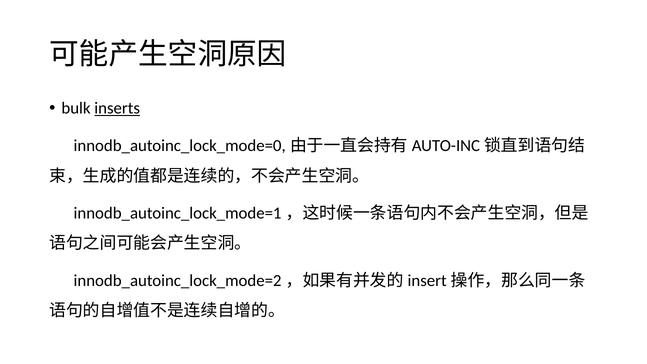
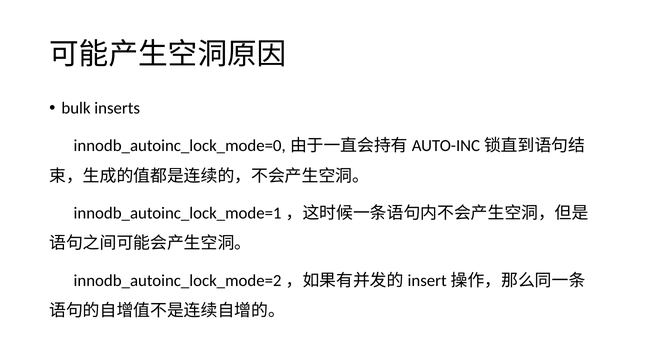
inserts underline: present -> none (117, 108)
